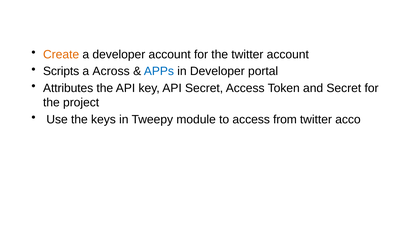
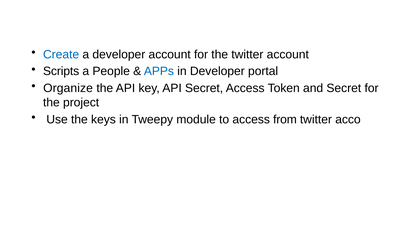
Create colour: orange -> blue (61, 55)
Across: Across -> People (111, 71)
Attributes: Attributes -> Organize (68, 88)
